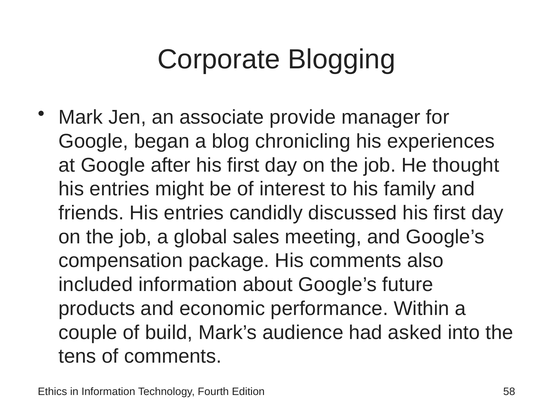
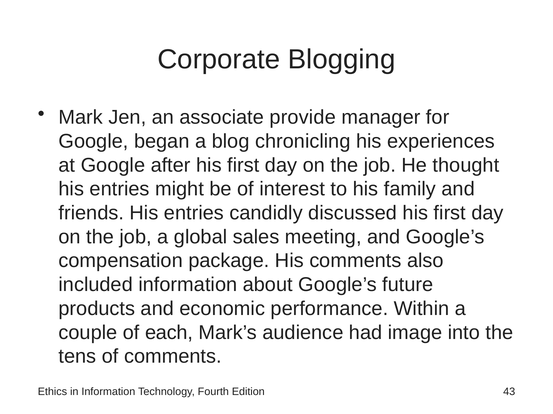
build: build -> each (169, 333)
asked: asked -> image (415, 333)
58: 58 -> 43 (509, 392)
